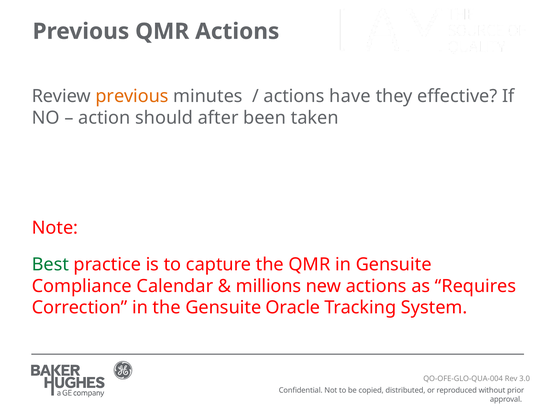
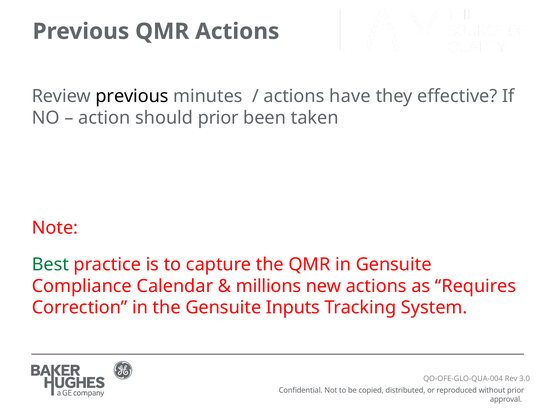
previous colour: orange -> black (132, 96)
should after: after -> prior (218, 118)
Oracle: Oracle -> Inputs (293, 308)
